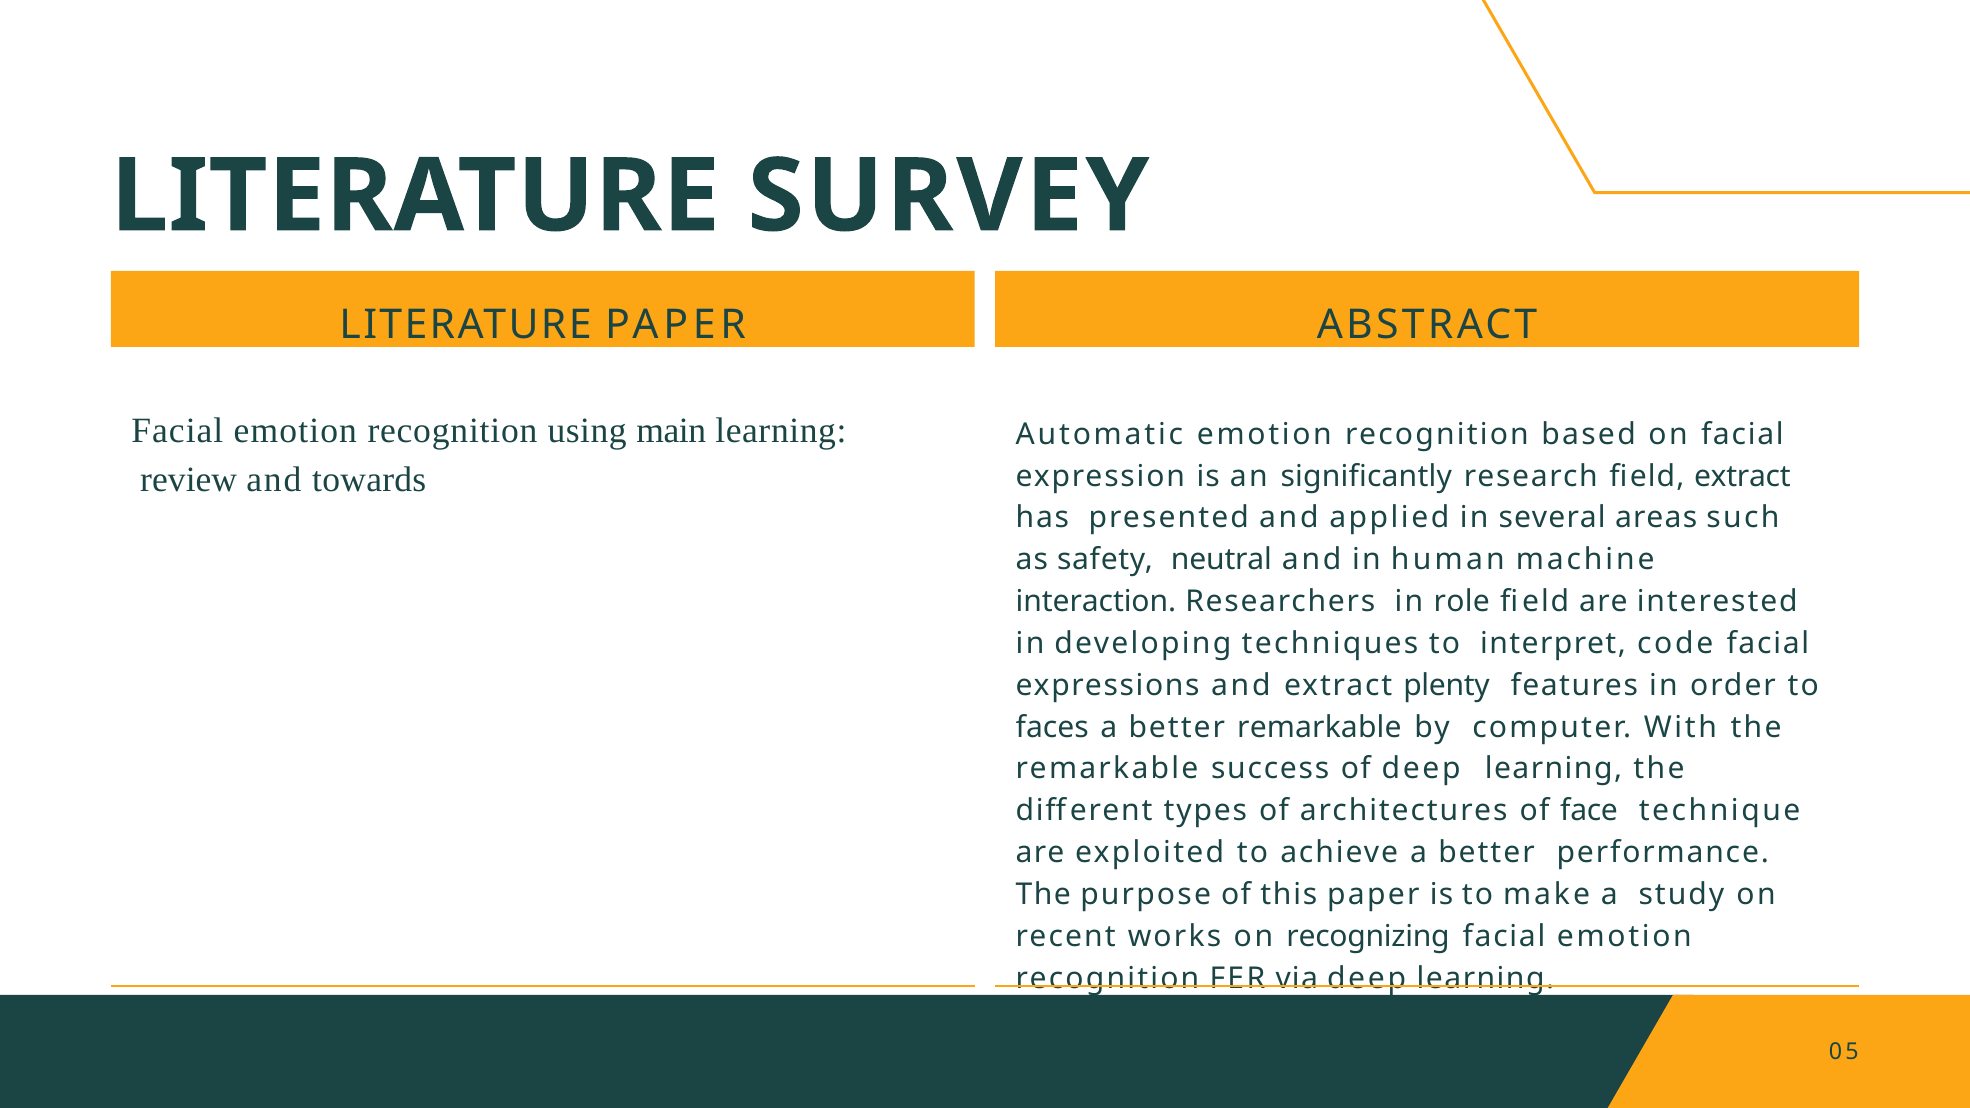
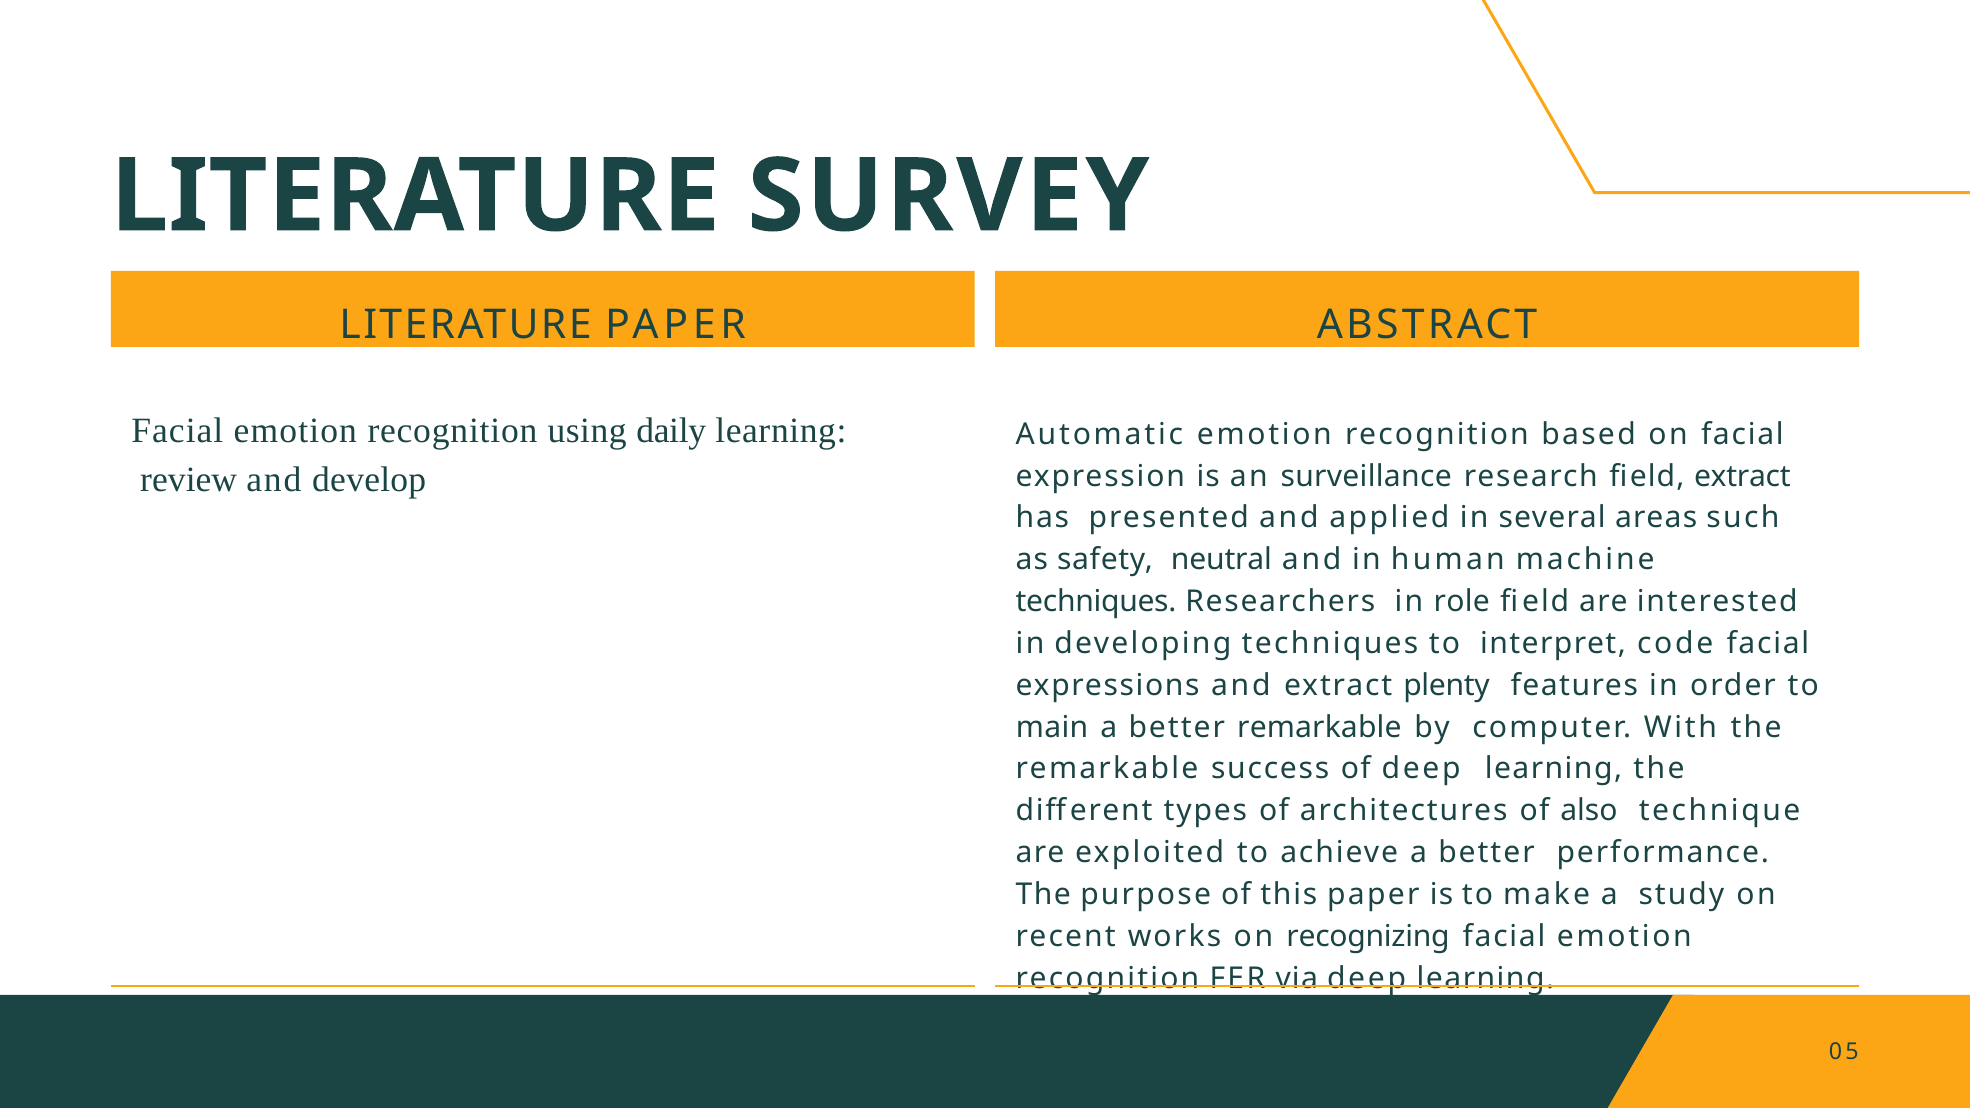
main: main -> daily (671, 431)
towards: towards -> develop (369, 480)
significantly: significantly -> surveillance (1366, 476)
interaction: interaction -> techniques (1096, 602)
faces: faces -> main (1052, 727)
face: face -> also (1589, 811)
